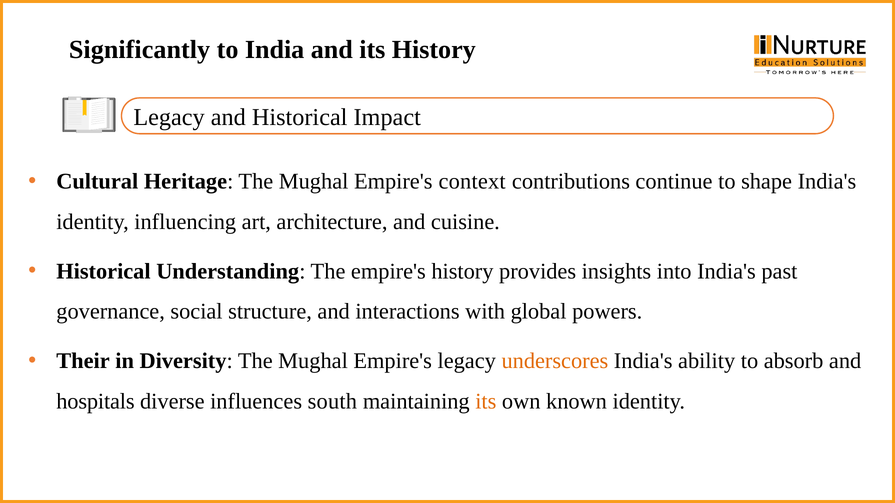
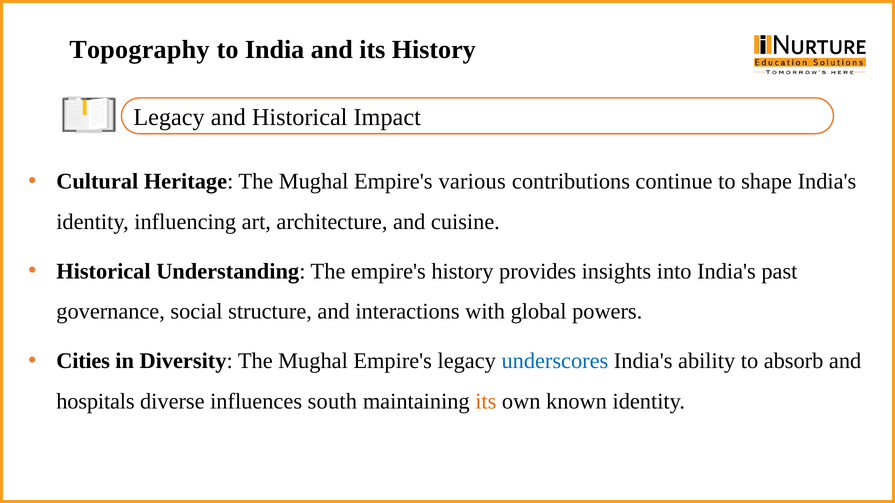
Significantly: Significantly -> Topography (139, 50)
context: context -> various (472, 182)
Their: Their -> Cities (83, 361)
underscores colour: orange -> blue (555, 361)
